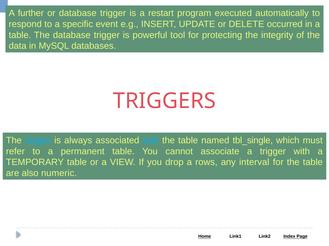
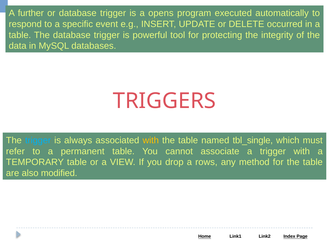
restart: restart -> opens (161, 13)
with colour: light blue -> yellow (151, 141)
interval: interval -> method (254, 163)
numeric: numeric -> modified (59, 174)
